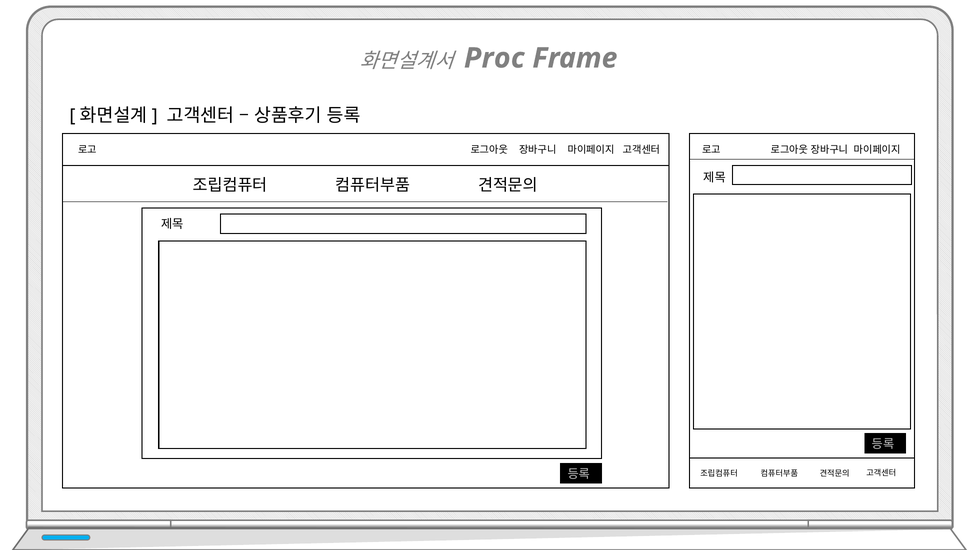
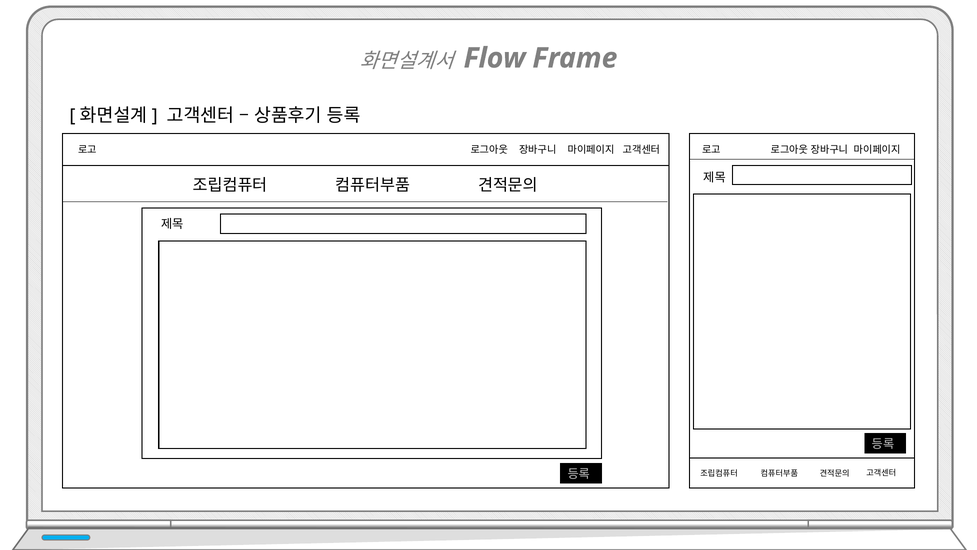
Proc: Proc -> Flow (495, 58)
